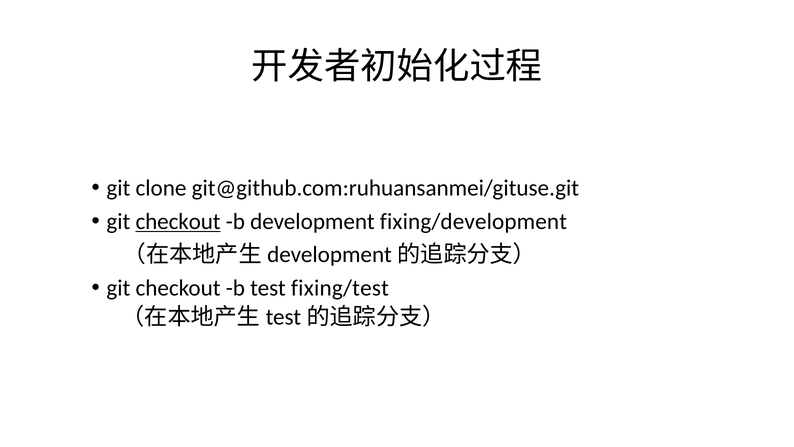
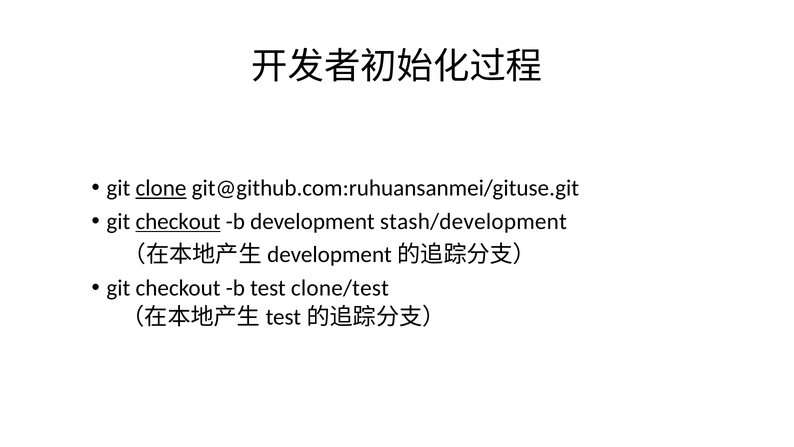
clone underline: none -> present (161, 188)
fixing/development: fixing/development -> stash/development (473, 221)
fixing/test: fixing/test -> clone/test (340, 288)
